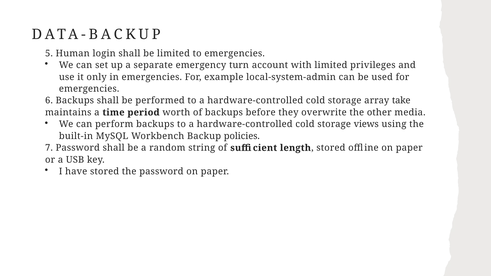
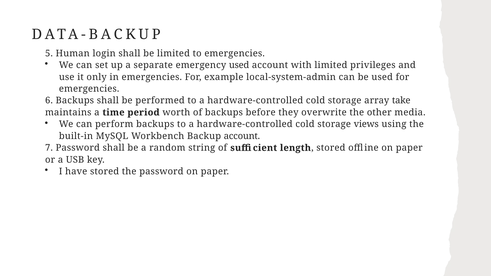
emergency turn: turn -> used (239, 65)
Backup policies: policies -> account (242, 136)
